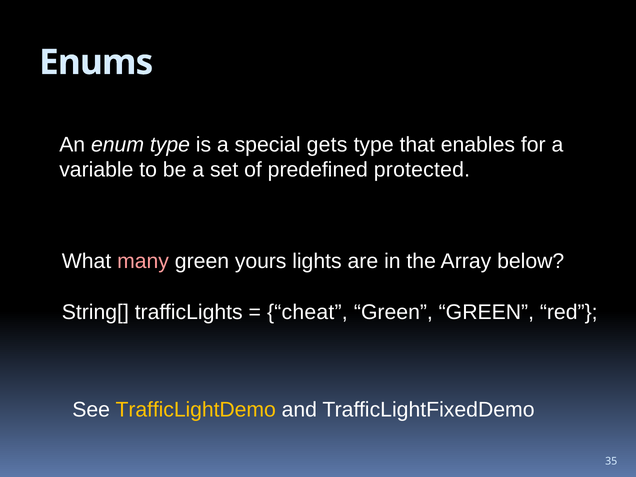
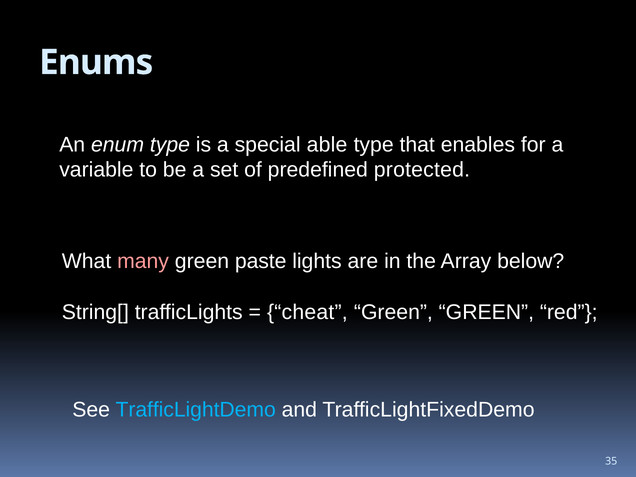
gets: gets -> able (327, 145)
yours: yours -> paste (261, 261)
TrafficLightDemo colour: yellow -> light blue (196, 410)
